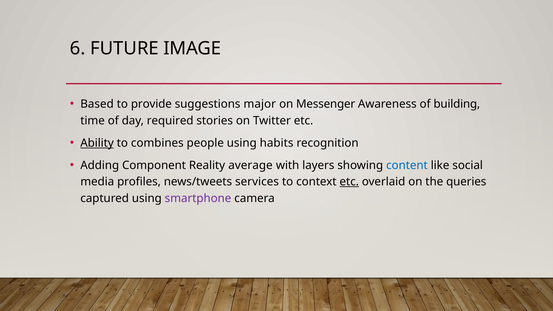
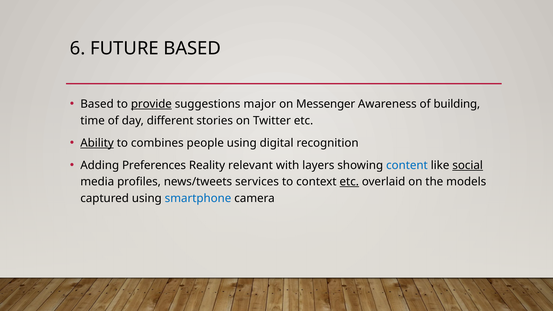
FUTURE IMAGE: IMAGE -> BASED (192, 48)
provide underline: none -> present (151, 104)
required: required -> different (170, 121)
habits: habits -> digital (277, 143)
Component: Component -> Preferences (154, 165)
average: average -> relevant (250, 165)
social underline: none -> present (468, 165)
queries: queries -> models (466, 182)
smartphone colour: purple -> blue (198, 198)
